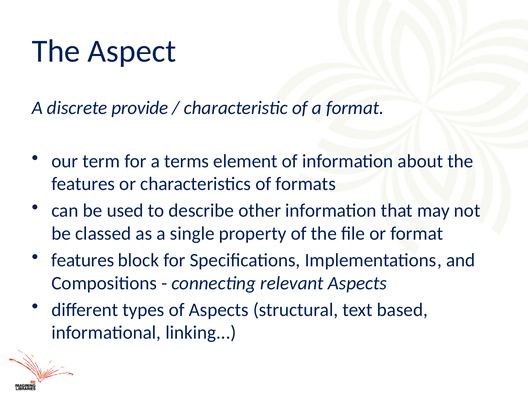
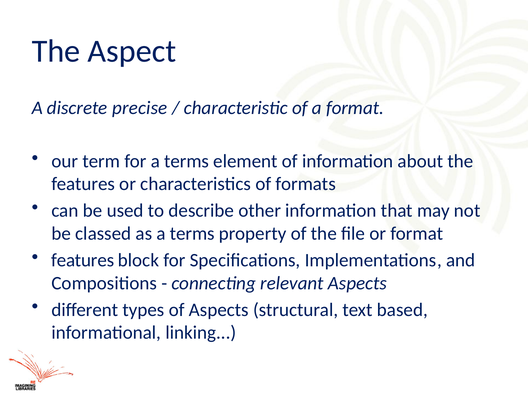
provide: provide -> precise (140, 108)
as a single: single -> terms (192, 234)
